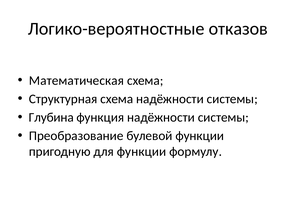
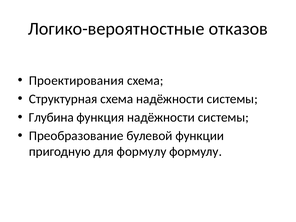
Математическая: Математическая -> Проектирования (76, 81)
для функции: функции -> формулу (142, 152)
